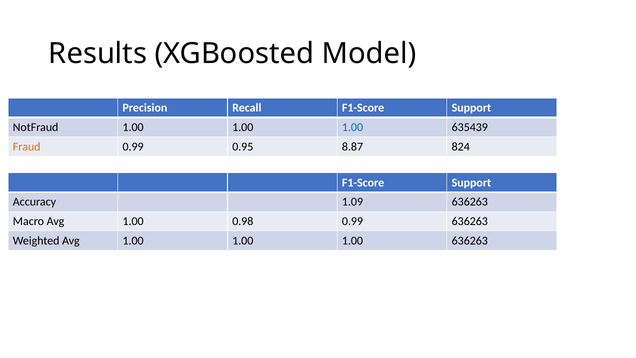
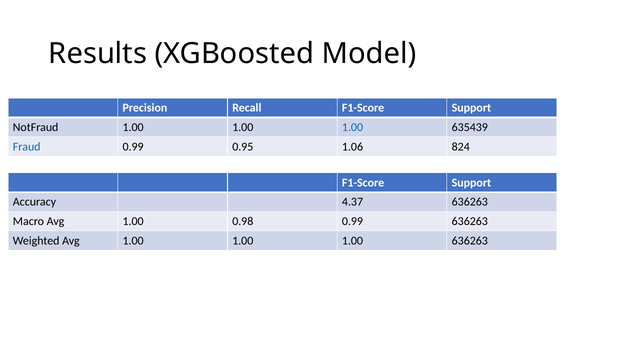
Fraud colour: orange -> blue (27, 146)
8.87: 8.87 -> 1.06 (353, 146)
1.09: 1.09 -> 4.37 (353, 202)
